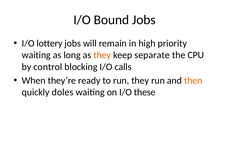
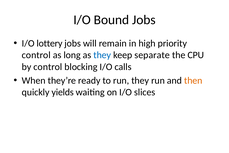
waiting: waiting -> control (36, 55)
they colour: orange -> blue (102, 55)
doles: doles -> yields (63, 92)
these: these -> slices (145, 92)
